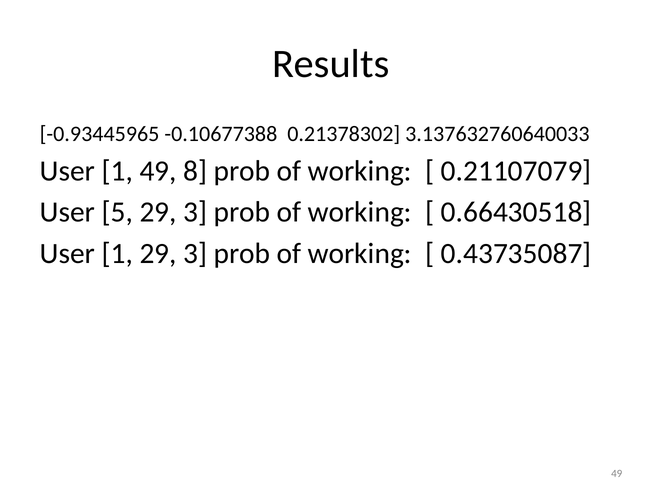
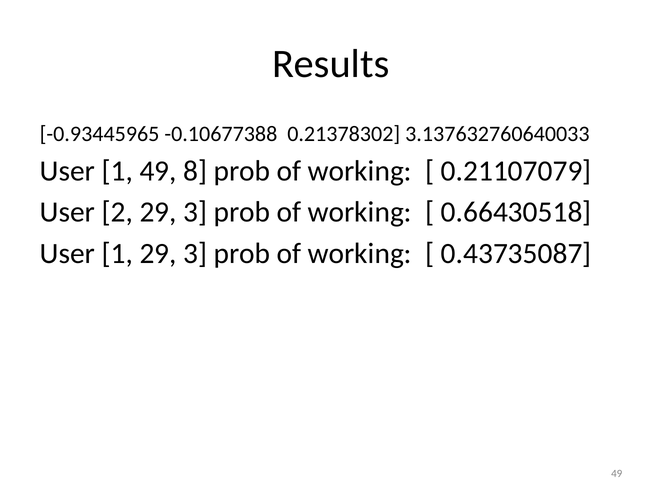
5: 5 -> 2 (117, 212)
